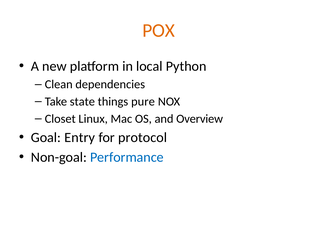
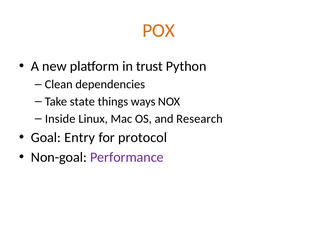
local: local -> trust (149, 67)
pure: pure -> ways (143, 102)
Closet: Closet -> Inside (60, 119)
Overview: Overview -> Research (199, 119)
Performance colour: blue -> purple (127, 158)
